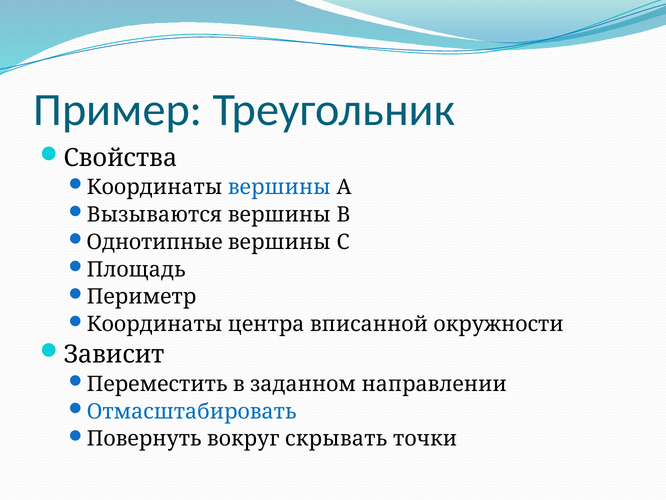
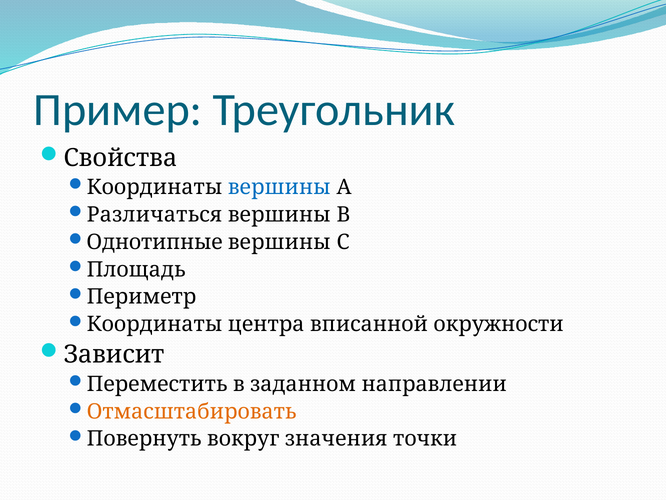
Вызываются: Вызываются -> Различаться (154, 214)
Отмасштабировать colour: blue -> orange (192, 411)
скрывать: скрывать -> значения (336, 438)
